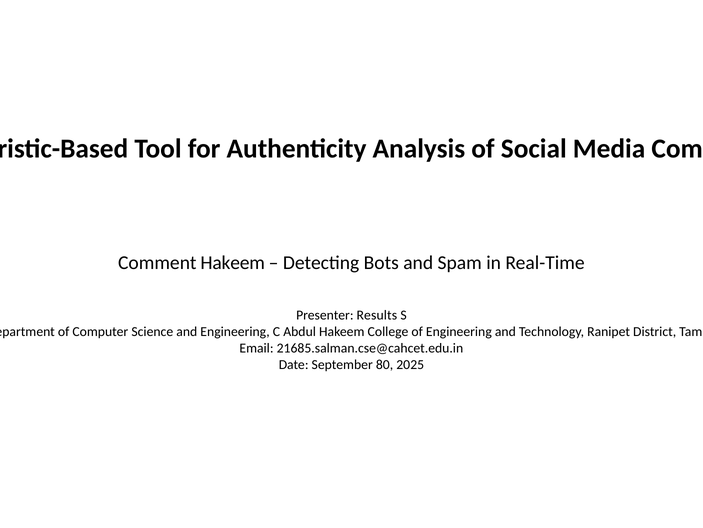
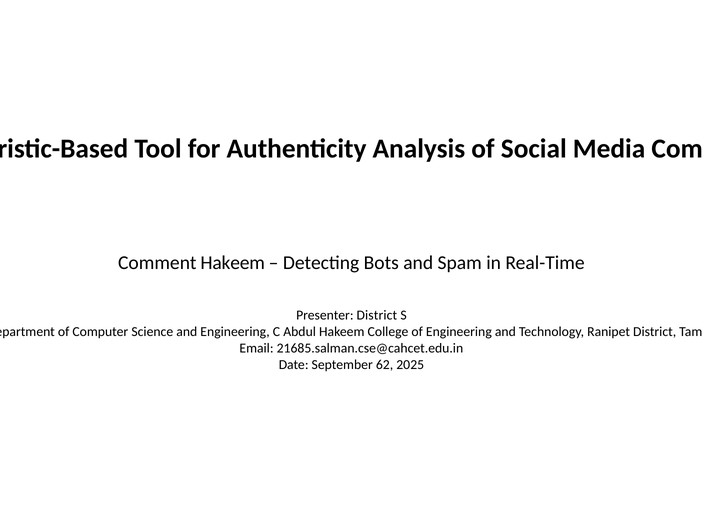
Presenter Results: Results -> District (377, 315)
80: 80 -> 62 (385, 364)
